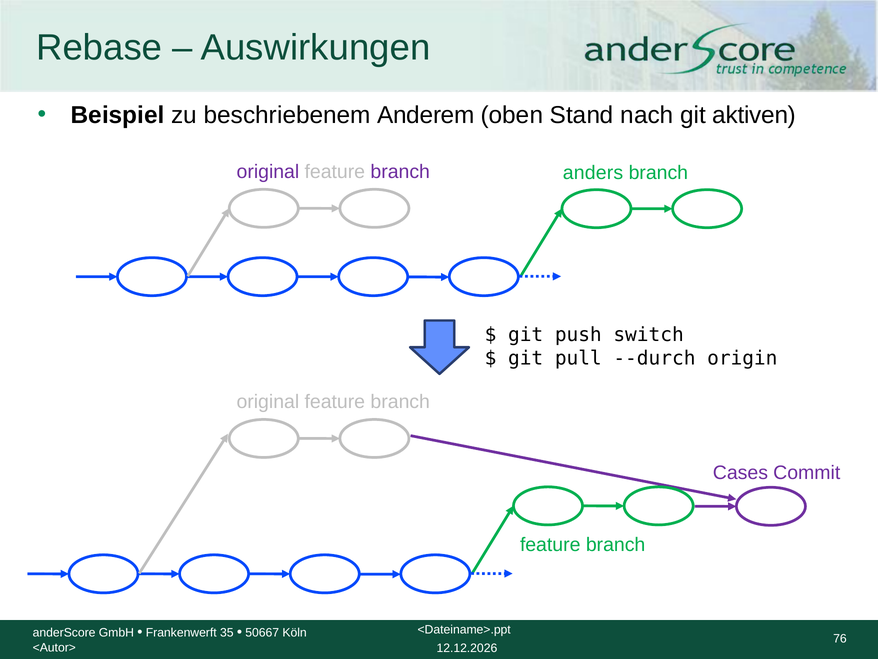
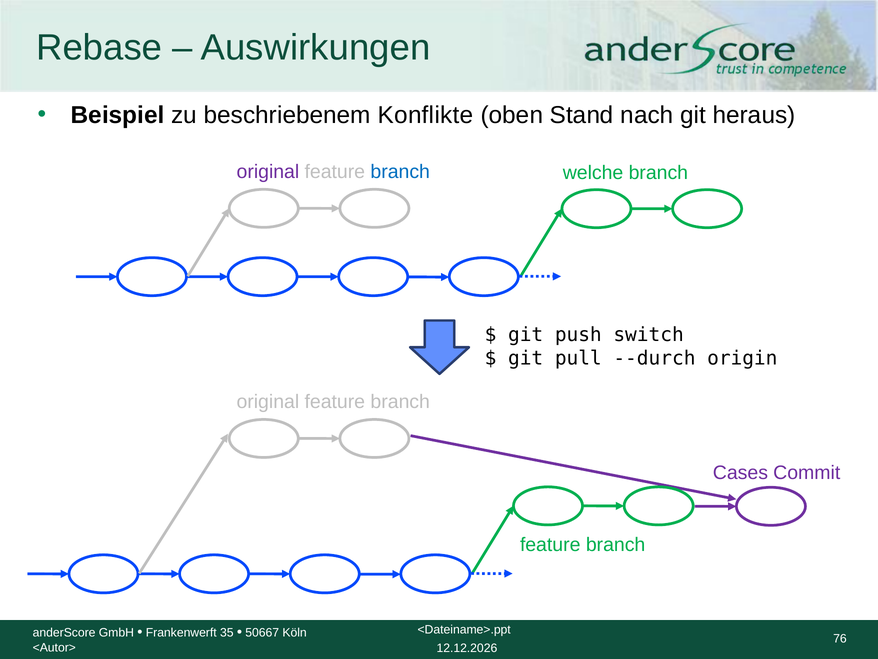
Anderem: Anderem -> Konflikte (426, 115)
aktiven: aktiven -> heraus (754, 115)
branch colour: purple -> blue (400, 172)
anders: anders -> welche (593, 173)
